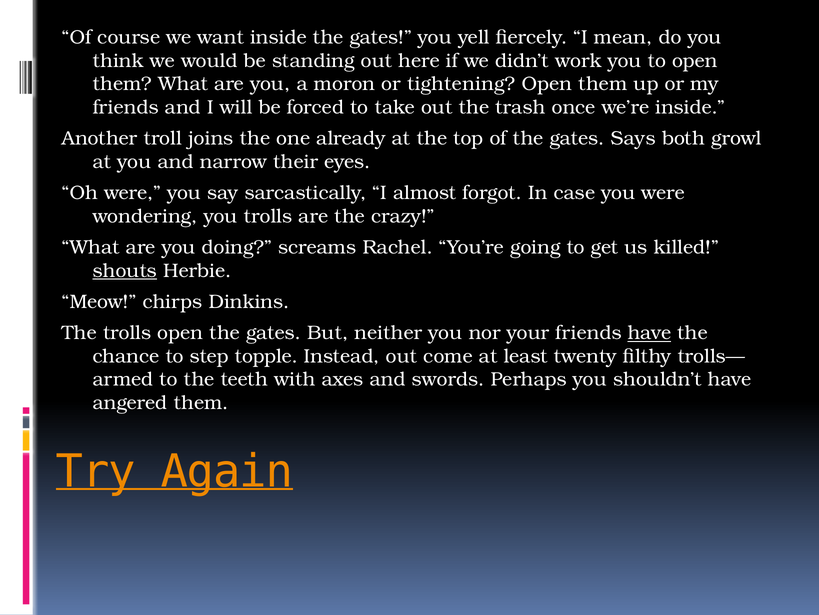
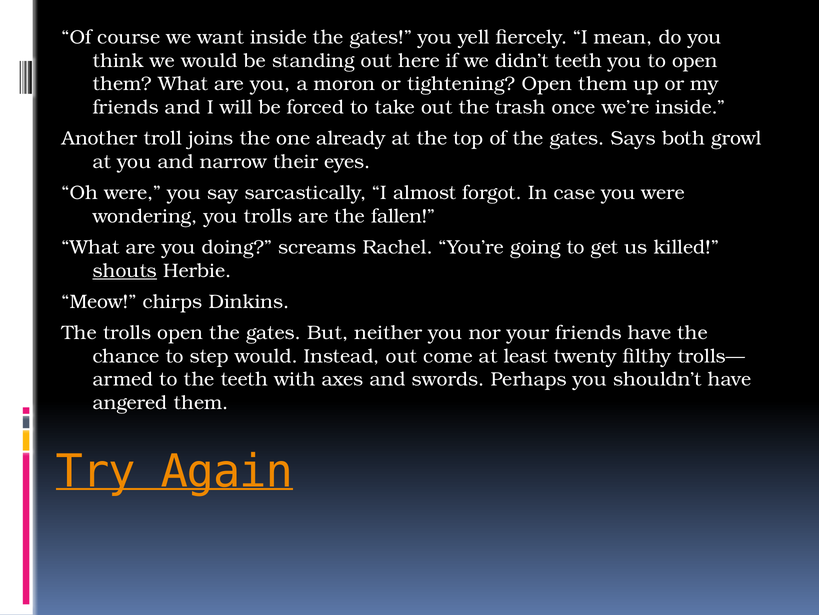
didn’t work: work -> teeth (578, 61)
crazy: crazy -> fallen (403, 216)
have underline: present -> none (649, 333)
step topple: topple -> would (266, 356)
